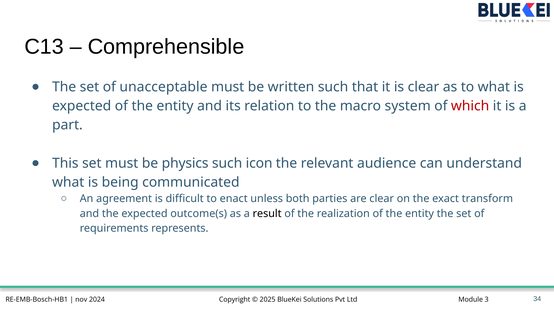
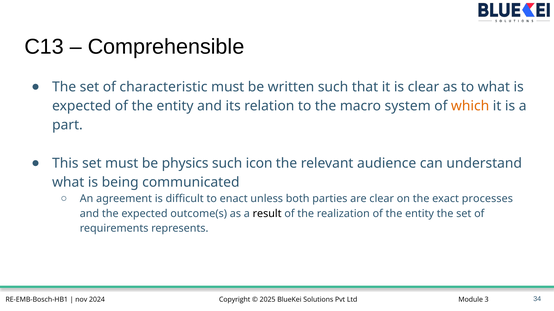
unacceptable: unacceptable -> characteristic (163, 87)
which colour: red -> orange (470, 106)
transform: transform -> processes (487, 199)
